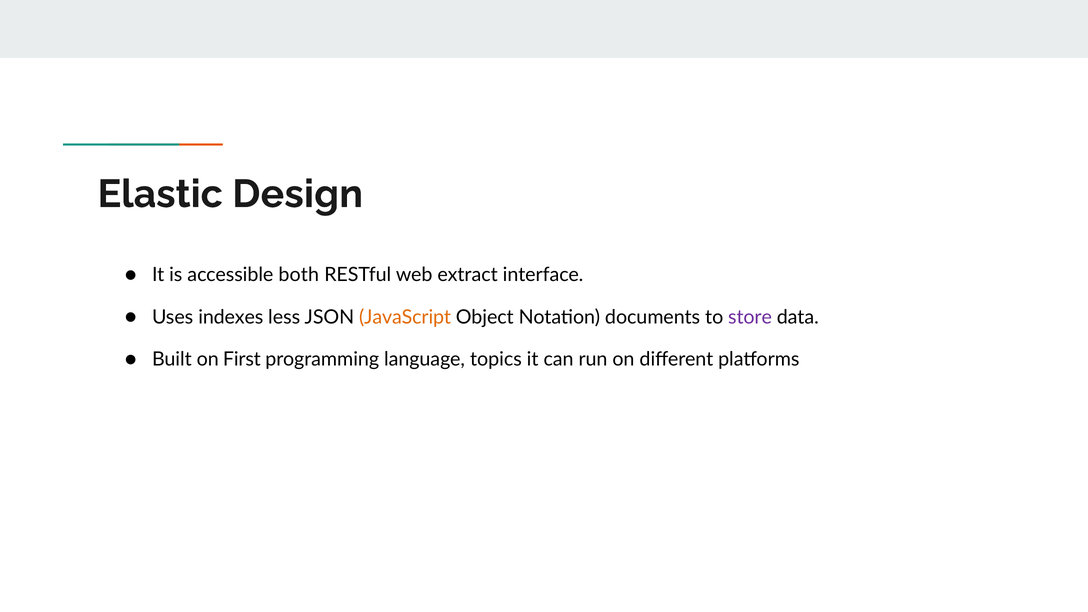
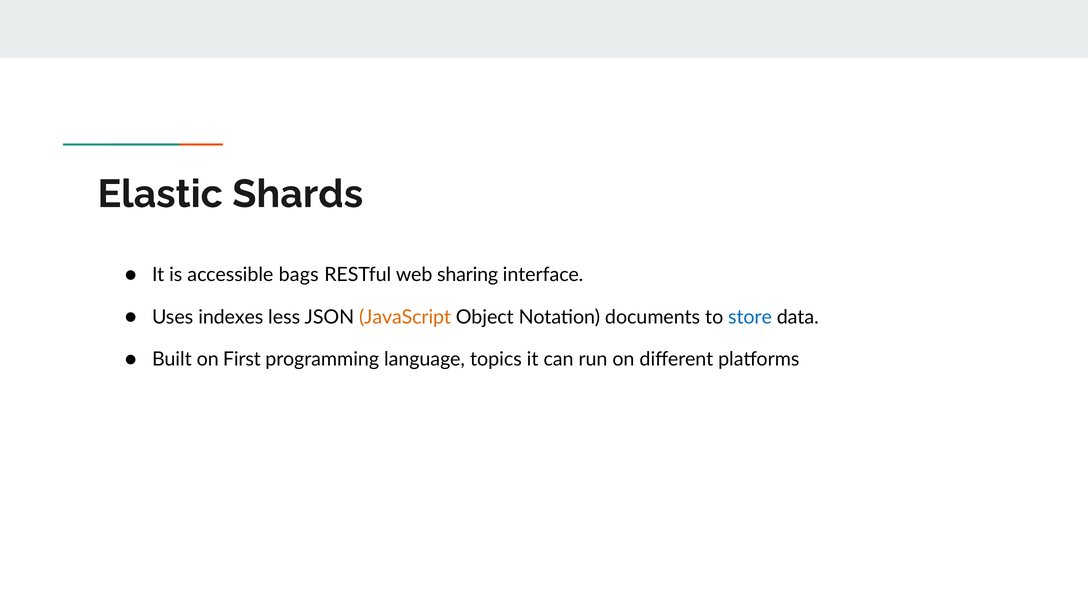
Design: Design -> Shards (298, 194)
both: both -> bags (299, 275)
extract: extract -> sharing (468, 275)
store colour: purple -> blue (750, 317)
